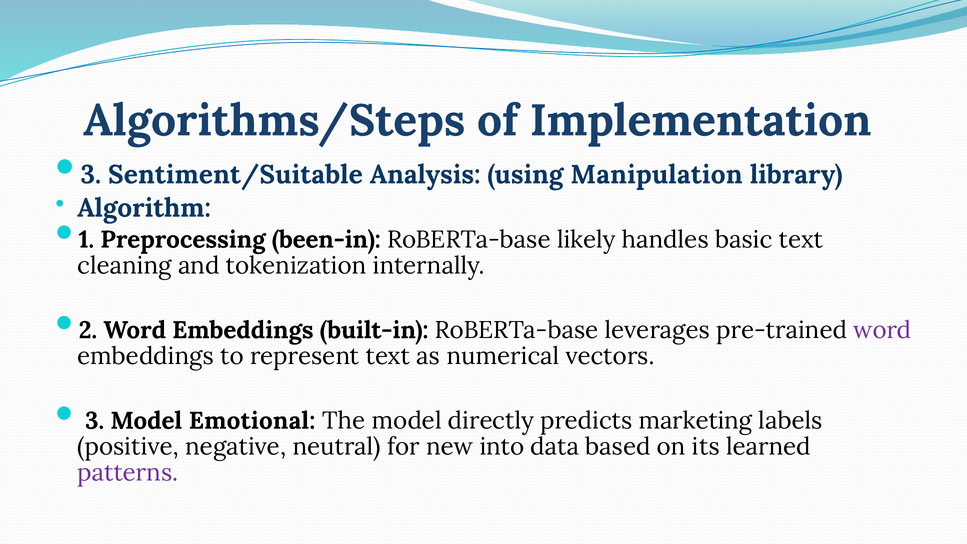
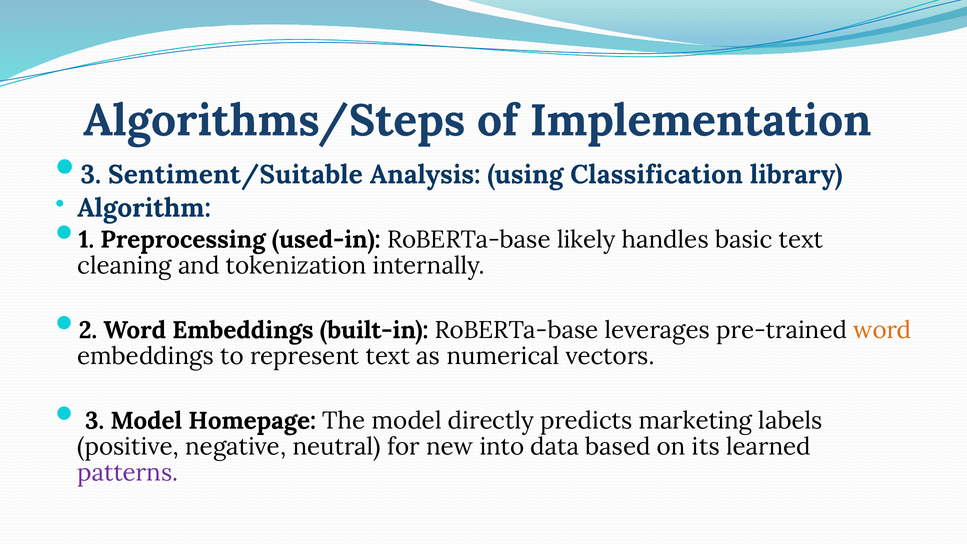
Manipulation: Manipulation -> Classification (657, 175)
been-in: been-in -> used-in (326, 240)
word colour: purple -> orange (882, 330)
Emotional: Emotional -> Homepage (252, 421)
